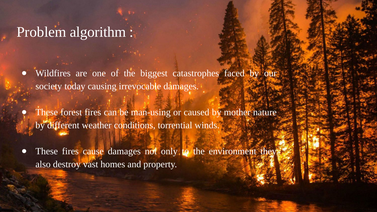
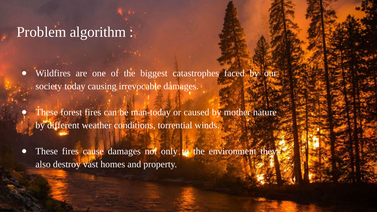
man-using: man-using -> man-today (151, 112)
